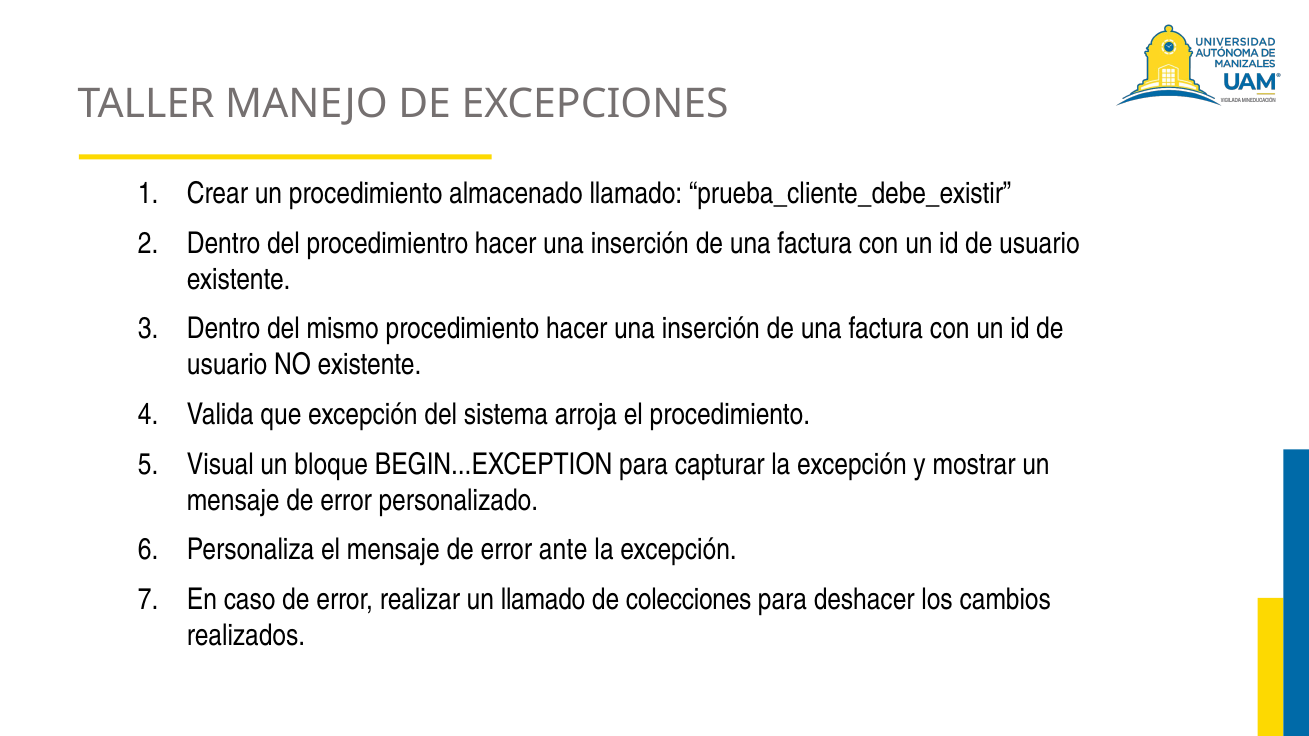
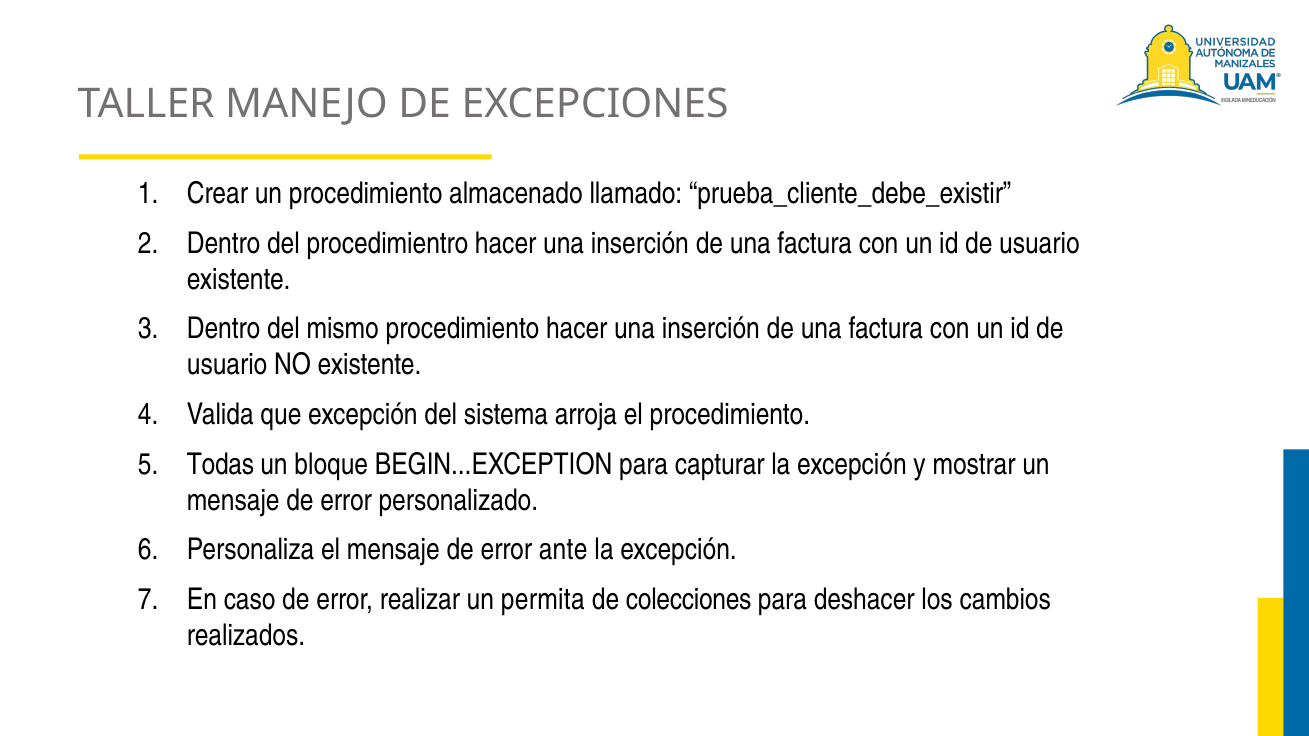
Visual: Visual -> Todas (220, 464)
un llamado: llamado -> permita (543, 600)
